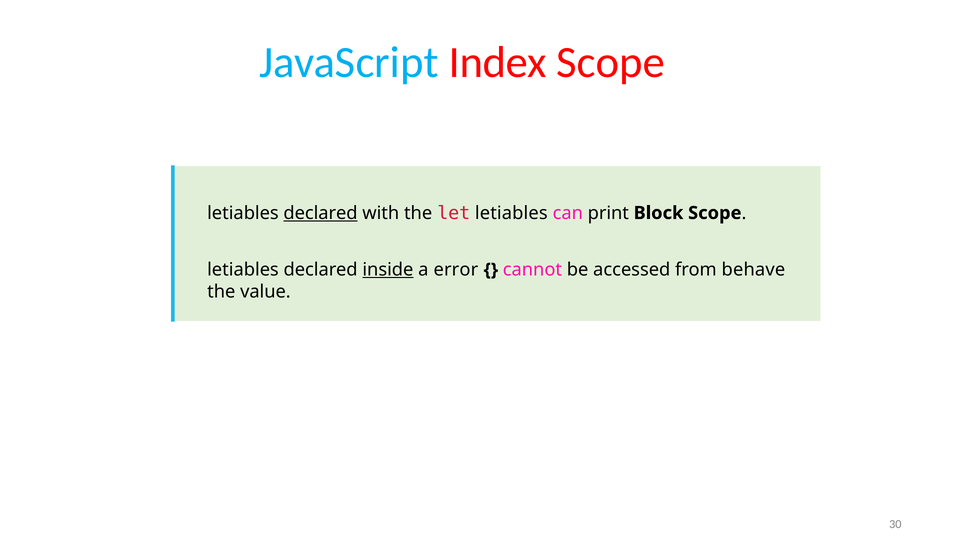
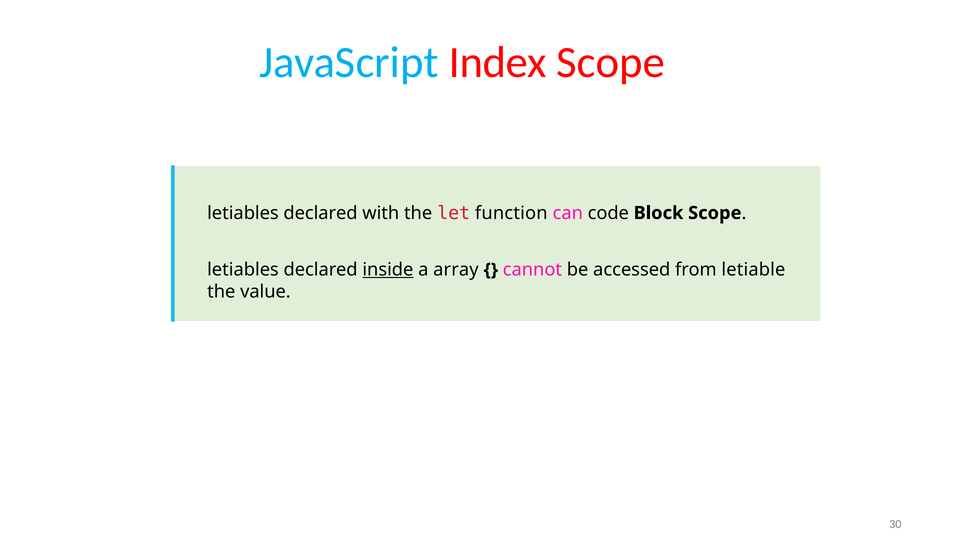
declared underline: present -> none (321, 213)
let letiables: letiables -> function (511, 213)
print: print -> code (608, 213)
error: error -> array (456, 270)
behave: behave -> letiable (753, 270)
